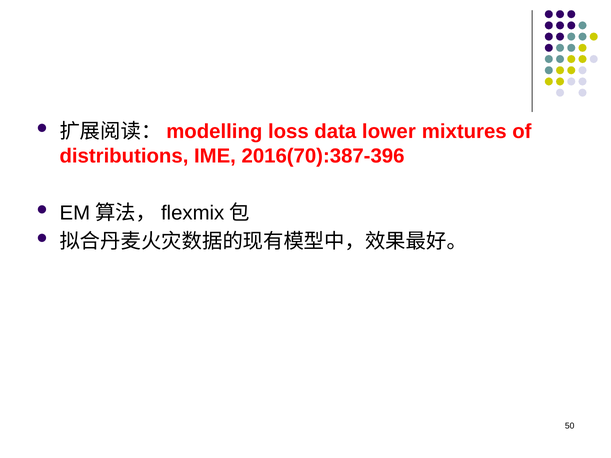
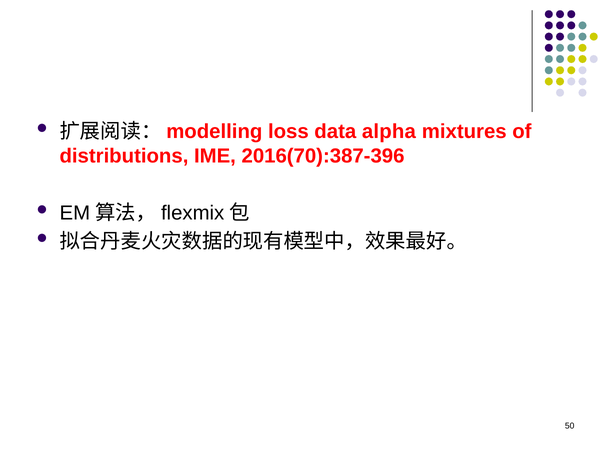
lower: lower -> alpha (389, 132)
